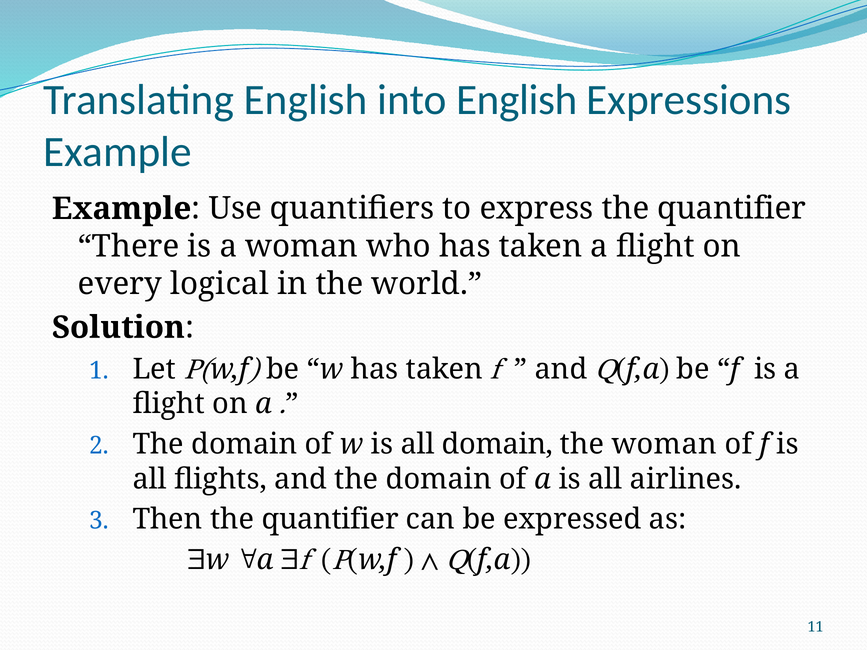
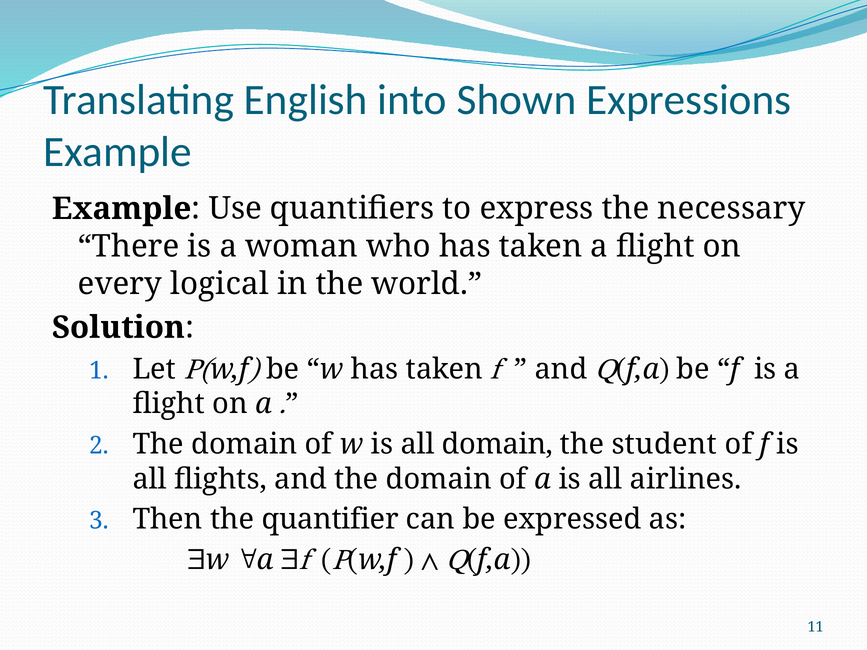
into English: English -> Shown (516, 100)
express the quantifier: quantifier -> necessary (731, 209)
the woman: woman -> student (664, 444)
